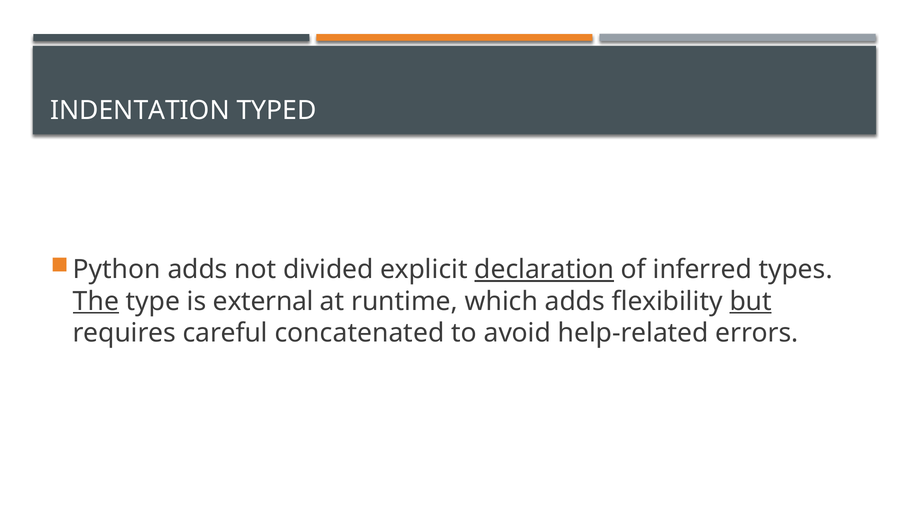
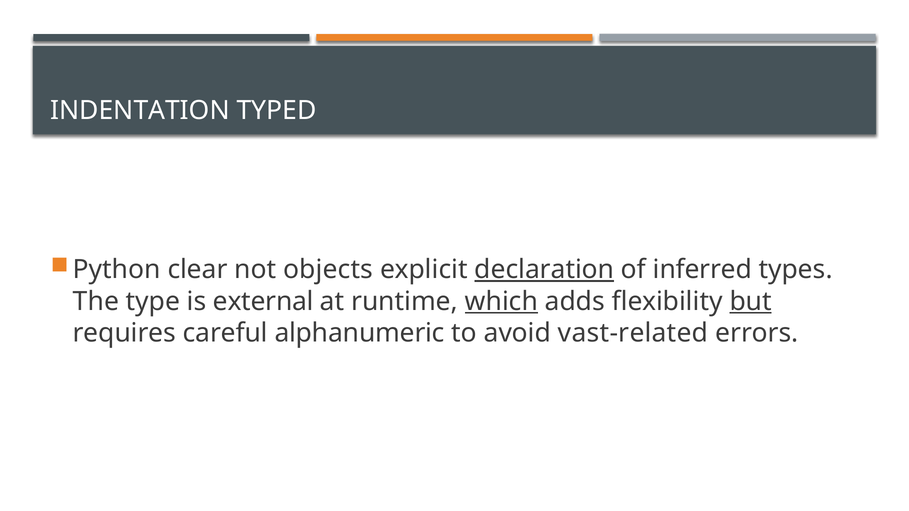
Python adds: adds -> clear (198, 270)
divided: divided -> objects (328, 270)
The underline: present -> none (96, 302)
which underline: none -> present (501, 302)
concatenated: concatenated -> alphanumeric (360, 333)
help-related: help-related -> vast-related (633, 333)
